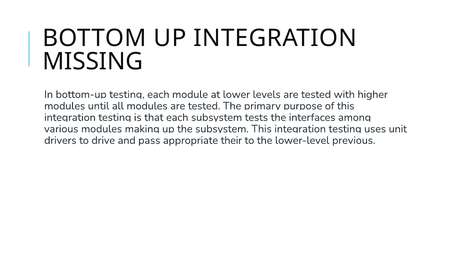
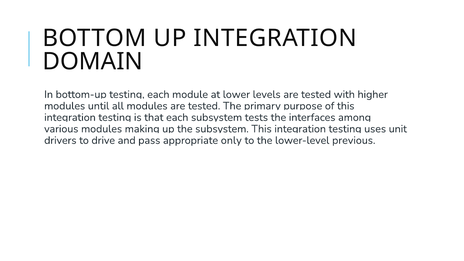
MISSING: MISSING -> DOMAIN (93, 61)
their: their -> only (231, 140)
